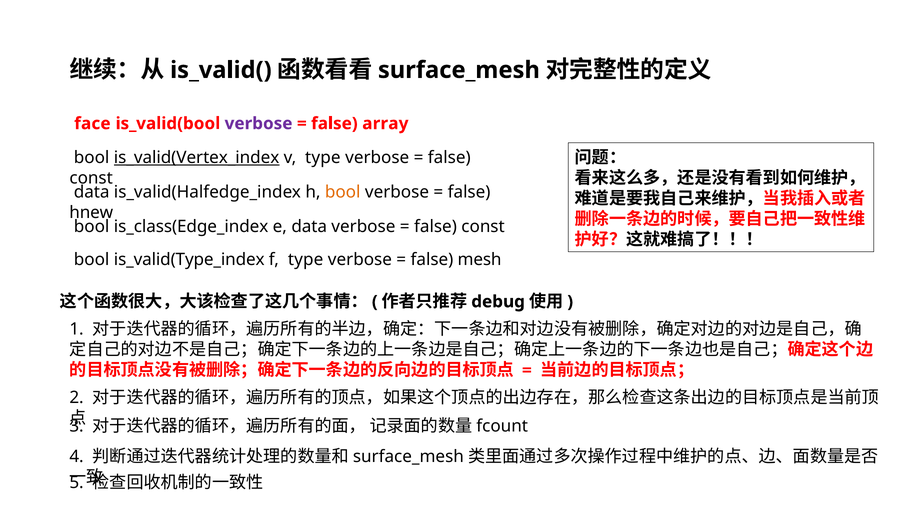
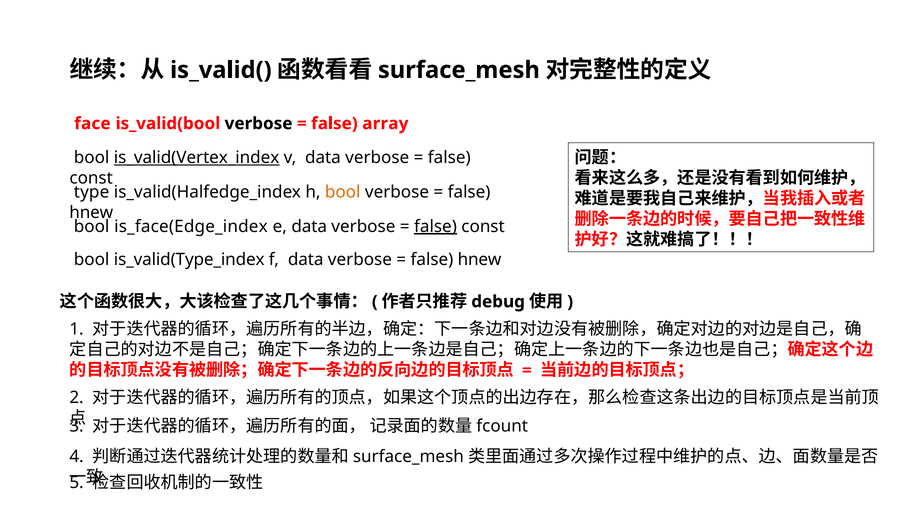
verbose colour: purple -> black (259, 124)
v type: type -> data (323, 158)
data: data -> type (92, 192)
is_class(Edge_index: is_class(Edge_index -> is_face(Edge_index (191, 226)
false underline: none -> present (435, 226)
f type: type -> data (306, 259)
mesh: mesh -> hnew (480, 259)
